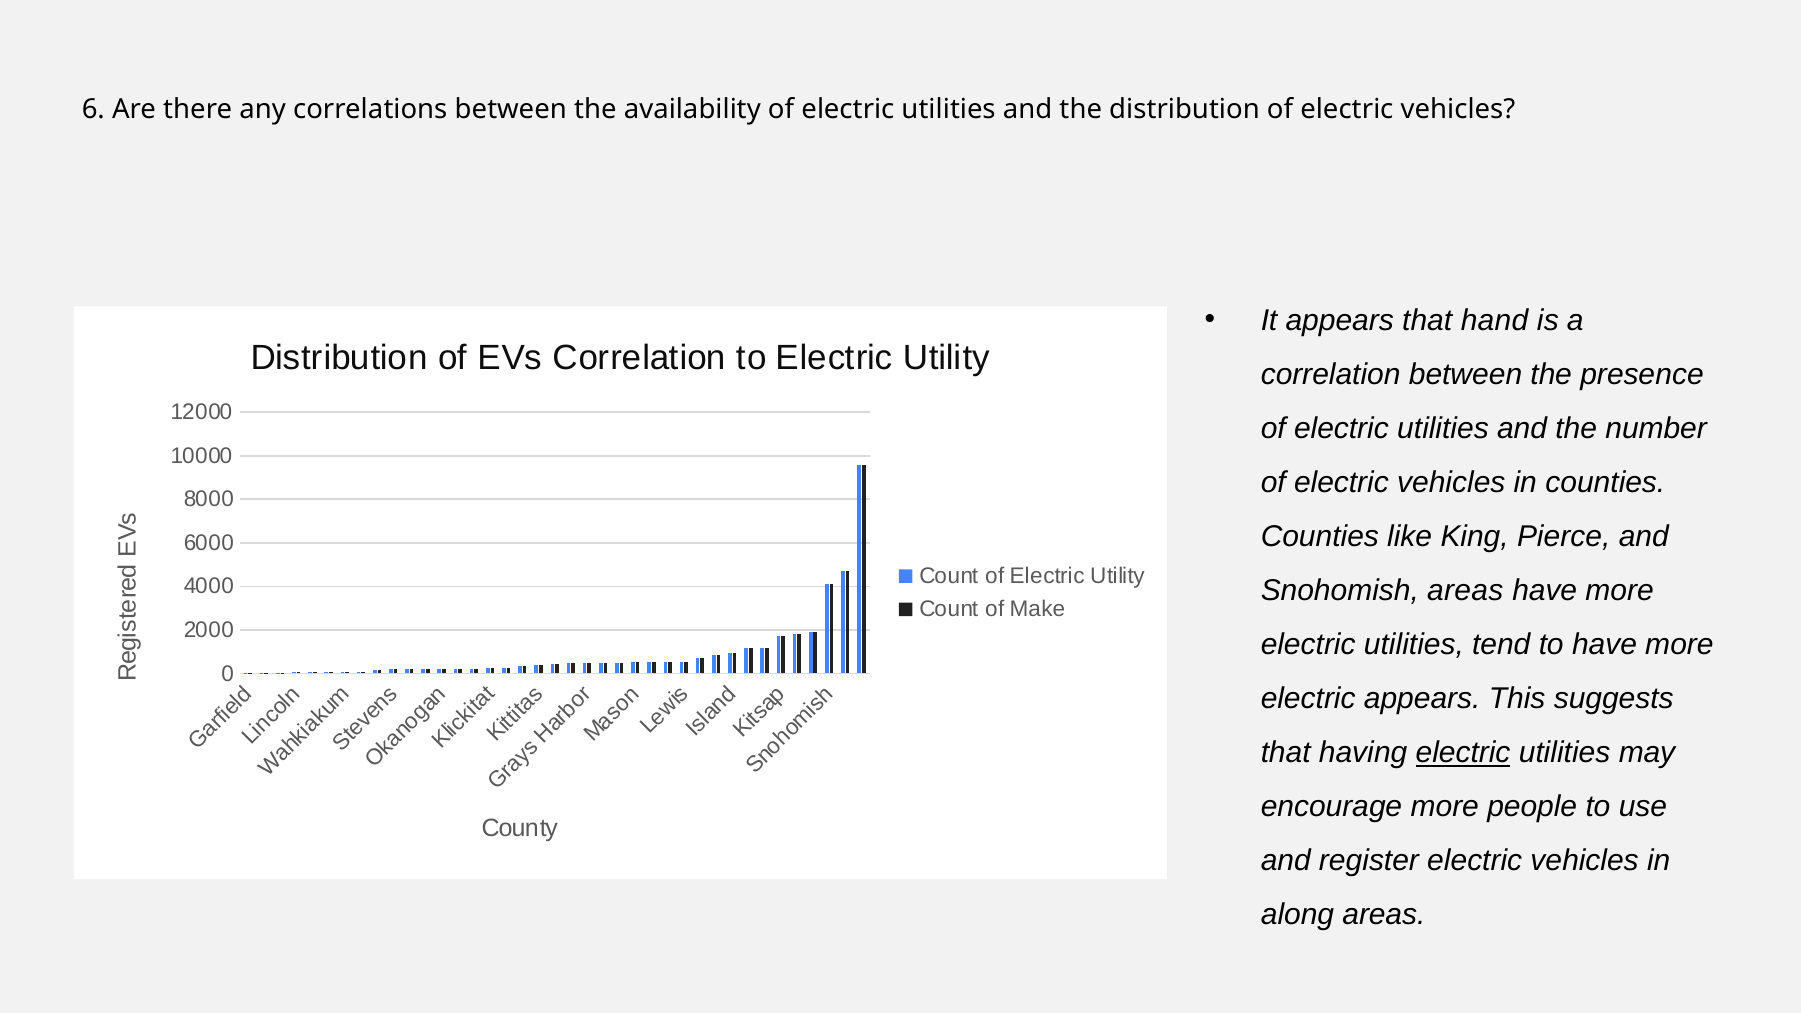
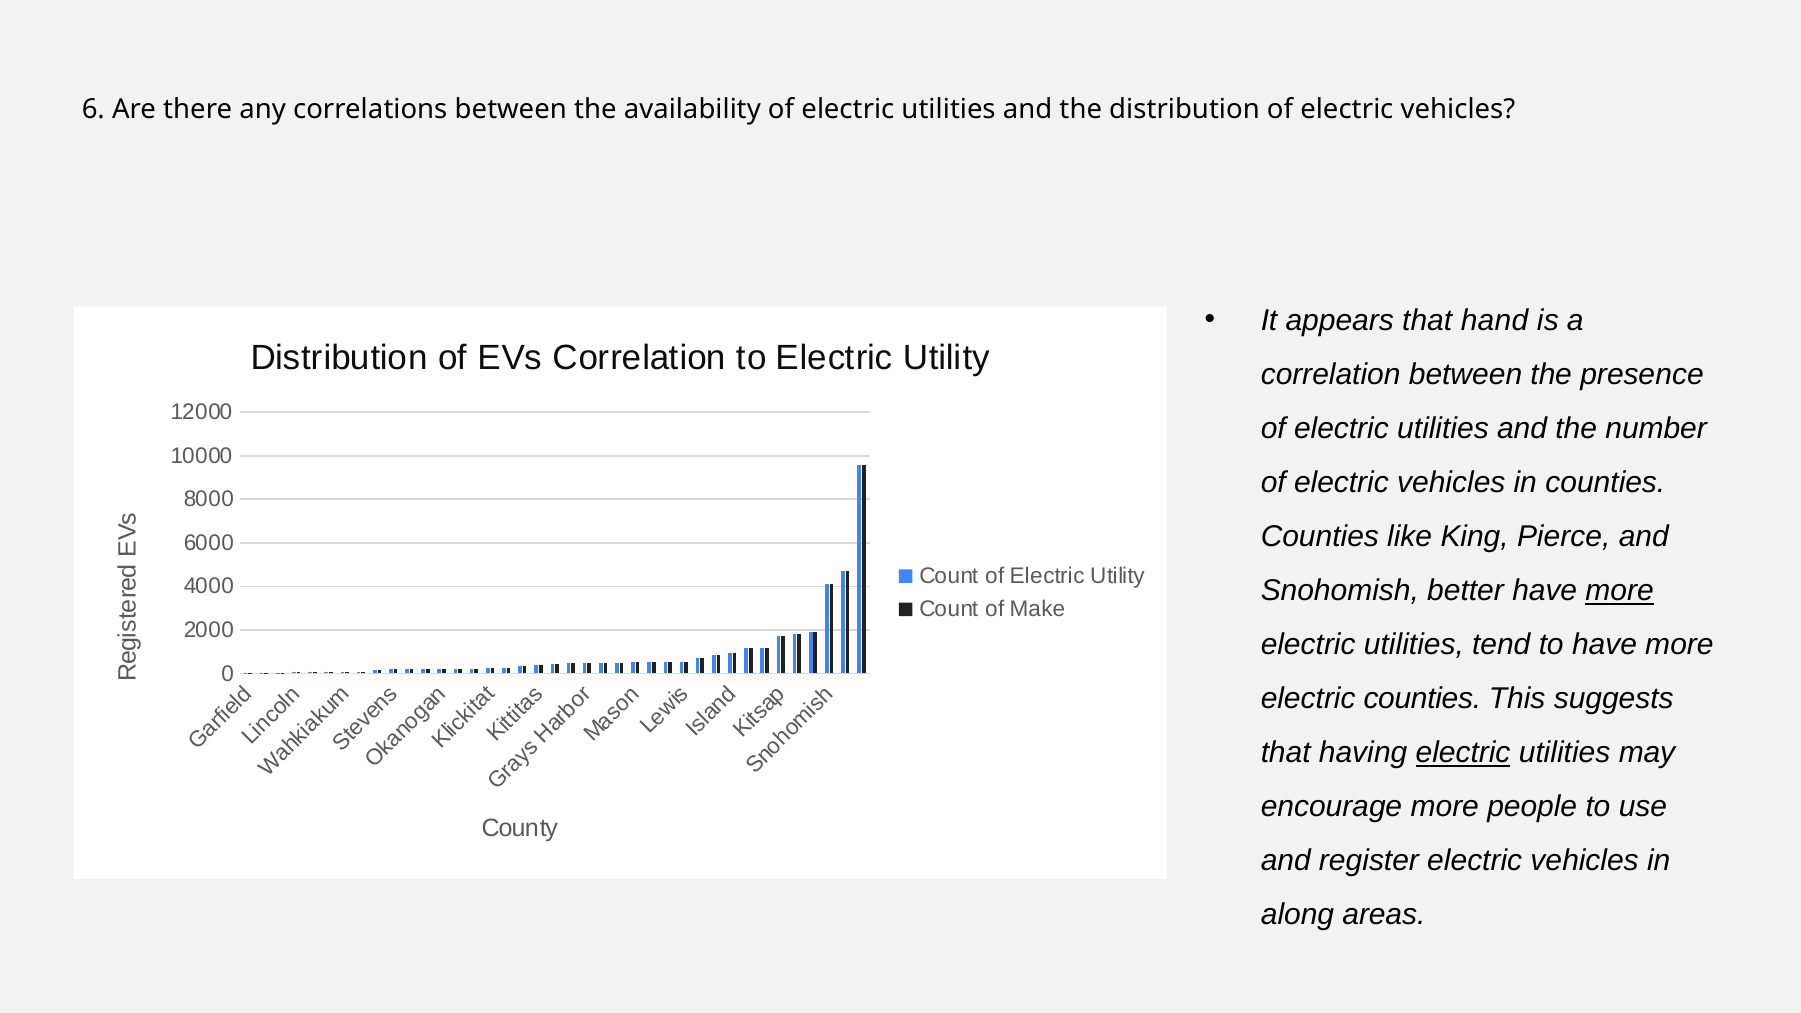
Snohomish areas: areas -> better (1465, 591)
more underline: none -> present (1620, 591)
electric appears: appears -> counties (1422, 699)
